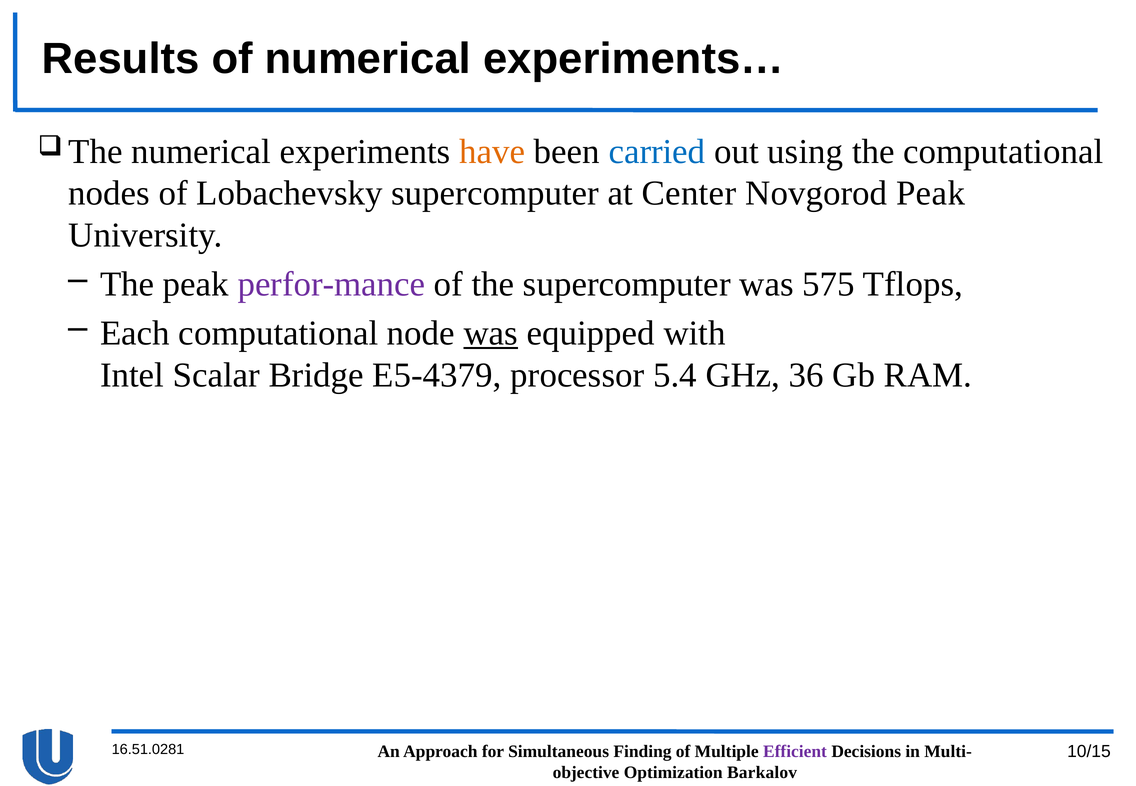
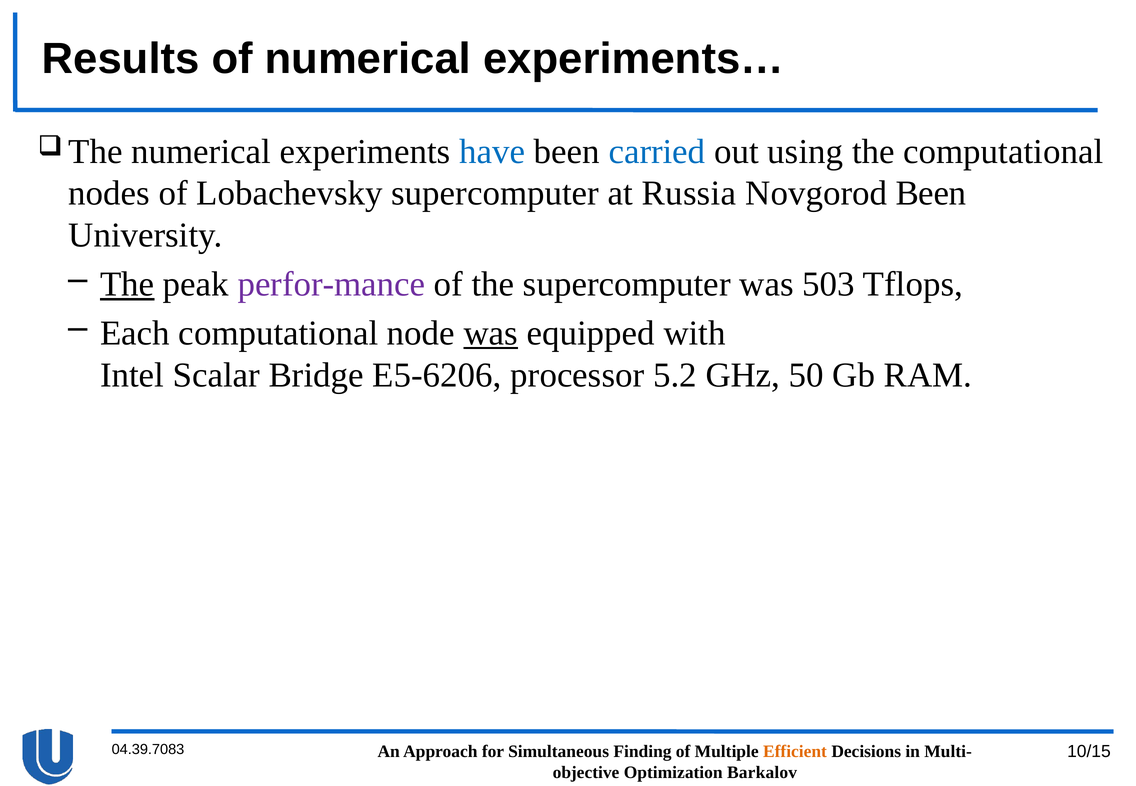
have colour: orange -> blue (492, 152)
Center: Center -> Russia (689, 194)
Novgorod Peak: Peak -> Been (931, 194)
The underline: none -> present (127, 284)
575: 575 -> 503 (829, 284)
E5-4379: E5-4379 -> E5-6206 (437, 375)
5.4: 5.4 -> 5.2 (675, 375)
36: 36 -> 50 (806, 375)
16.51.0281: 16.51.0281 -> 04.39.7083 (148, 750)
Efficient colour: purple -> orange (795, 752)
